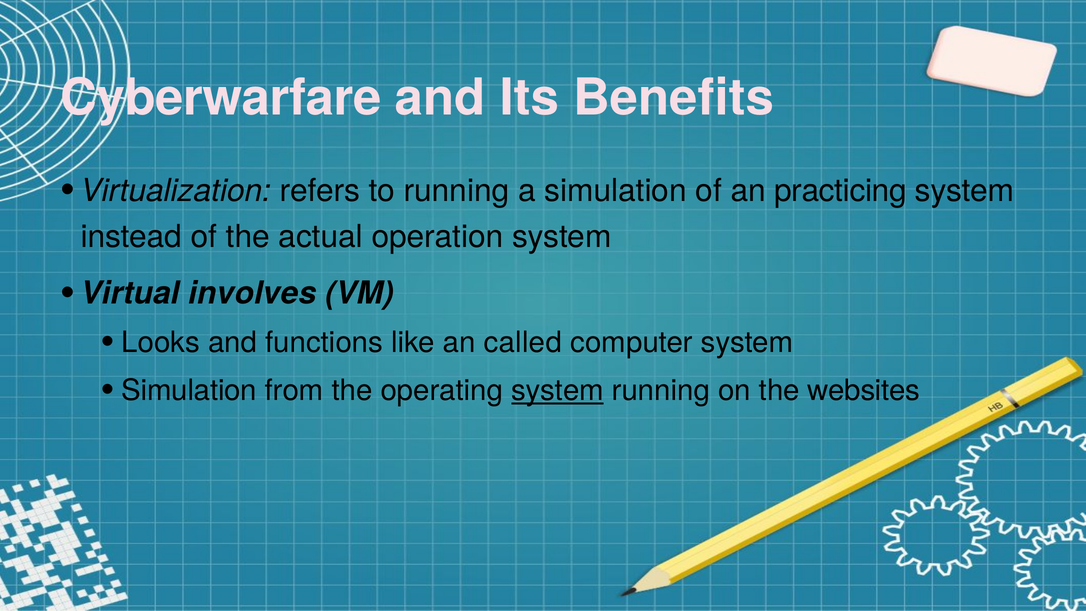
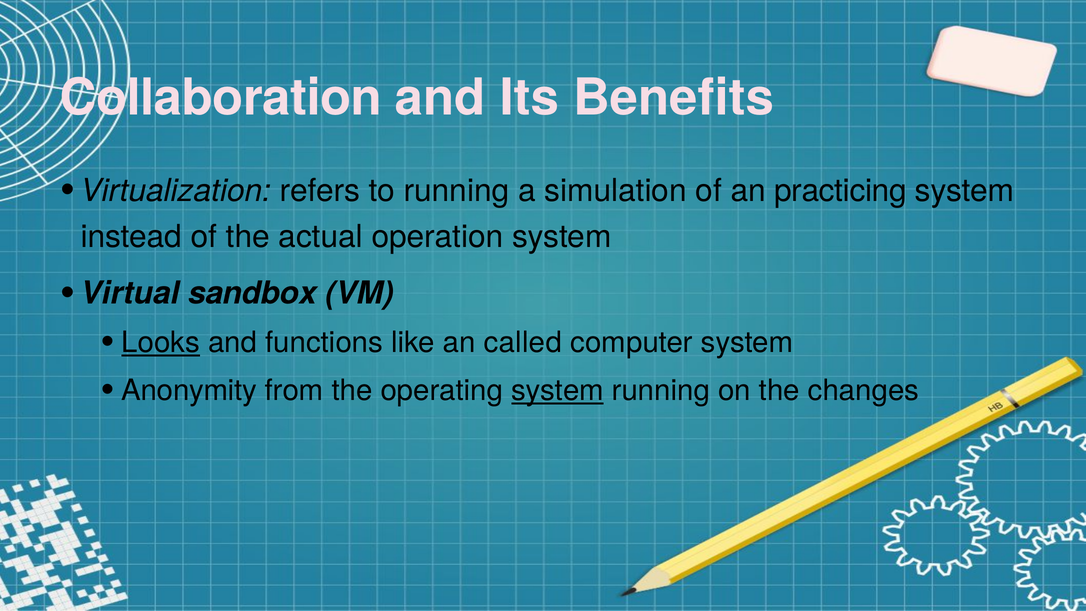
Cyberwarfare: Cyberwarfare -> Collaboration (221, 98)
involves: involves -> sandbox (252, 294)
Looks underline: none -> present (161, 343)
Simulation: Simulation -> Anonymity (189, 391)
websites: websites -> changes (863, 391)
